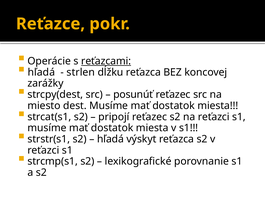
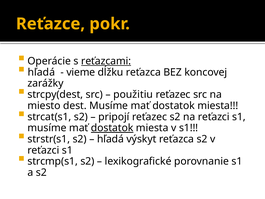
strlen: strlen -> vieme (81, 72)
posunúť: posunúť -> použitiu (133, 94)
dostatok underline: none -> present (112, 128)
